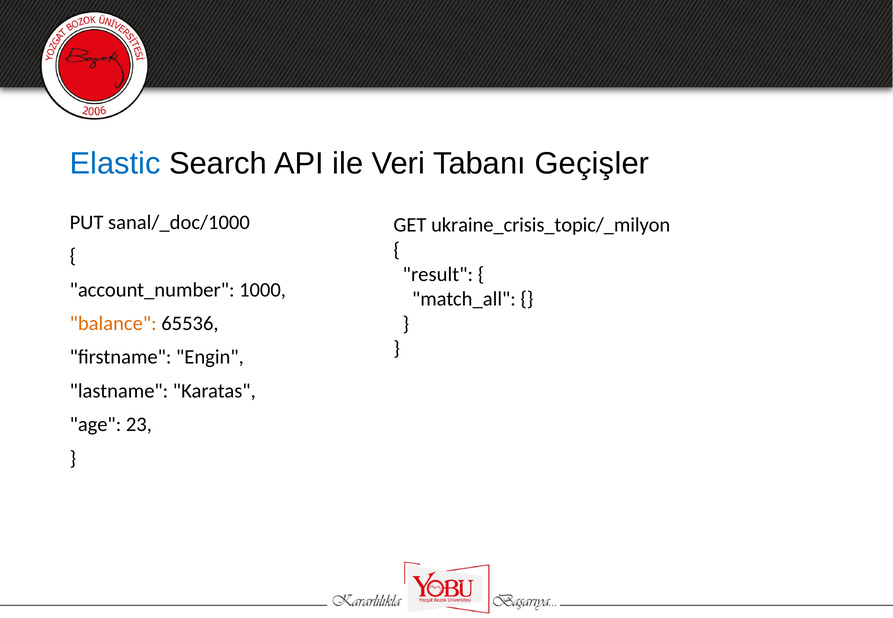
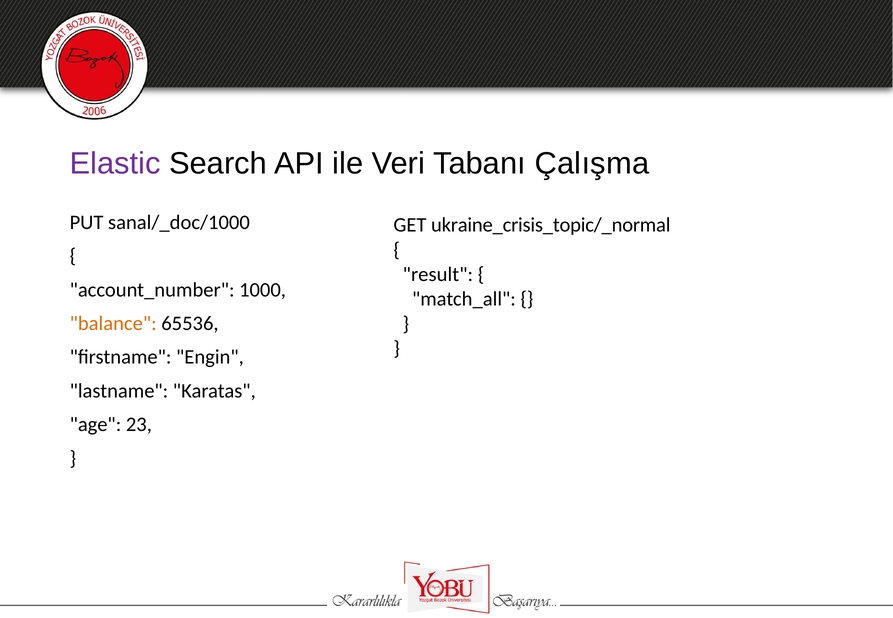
Elastic colour: blue -> purple (115, 164)
Geçişler: Geçişler -> Çalışma (592, 164)
ukraine_crisis_topic/_milyon: ukraine_crisis_topic/_milyon -> ukraine_crisis_topic/_normal (551, 225)
